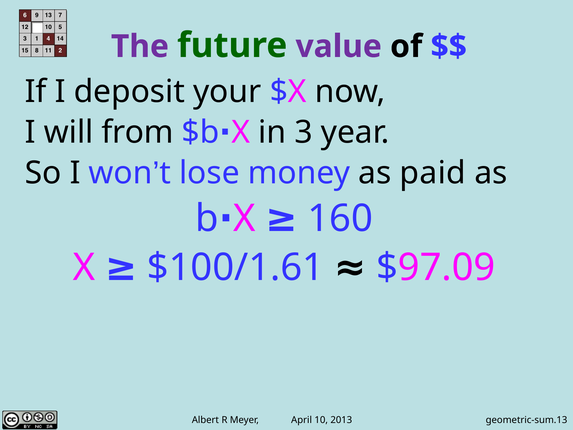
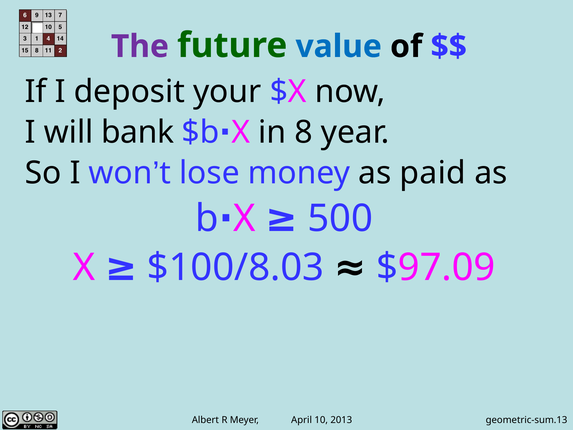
value colour: purple -> blue (339, 46)
from: from -> bank (138, 132)
3: 3 -> 8 (303, 132)
160: 160 -> 500 (340, 218)
$100/1.61: $100/1.61 -> $100/8.03 (236, 267)
